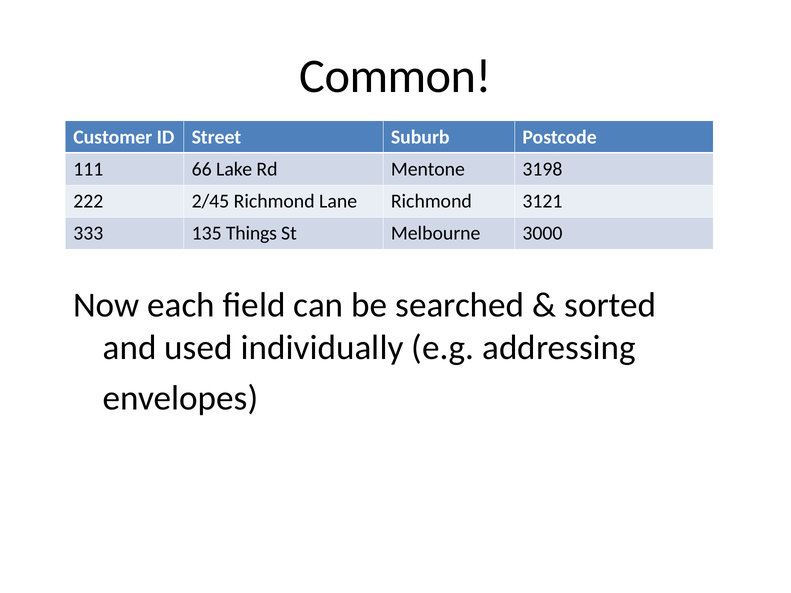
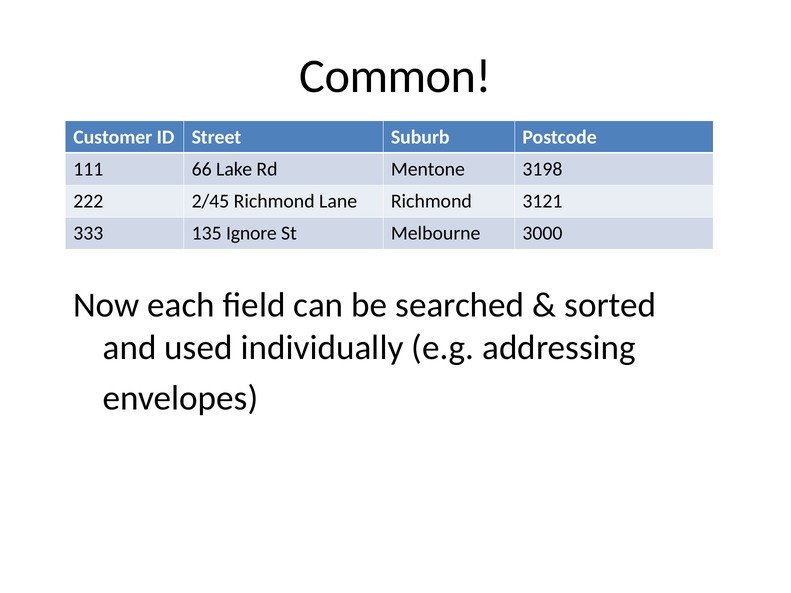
Things: Things -> Ignore (251, 233)
